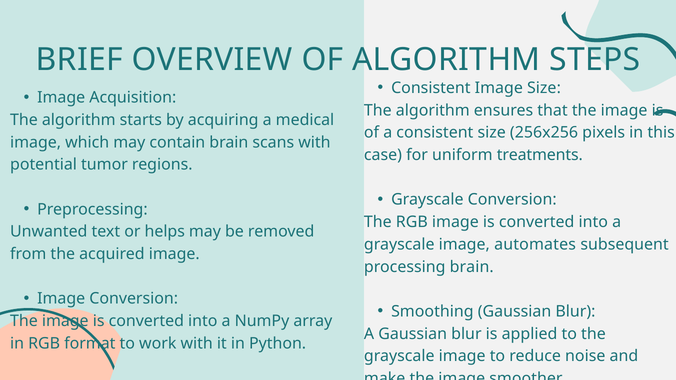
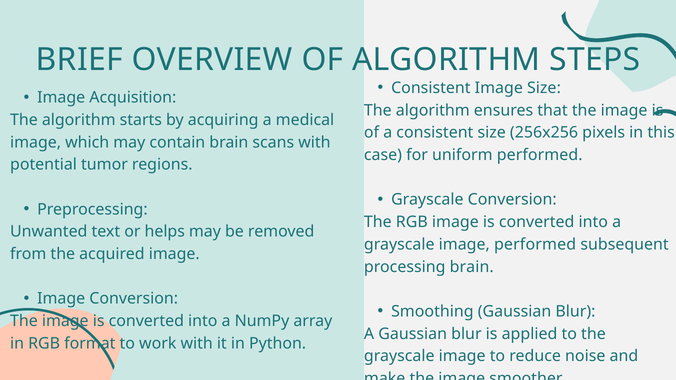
uniform treatments: treatments -> performed (540, 155)
image automates: automates -> performed (535, 245)
